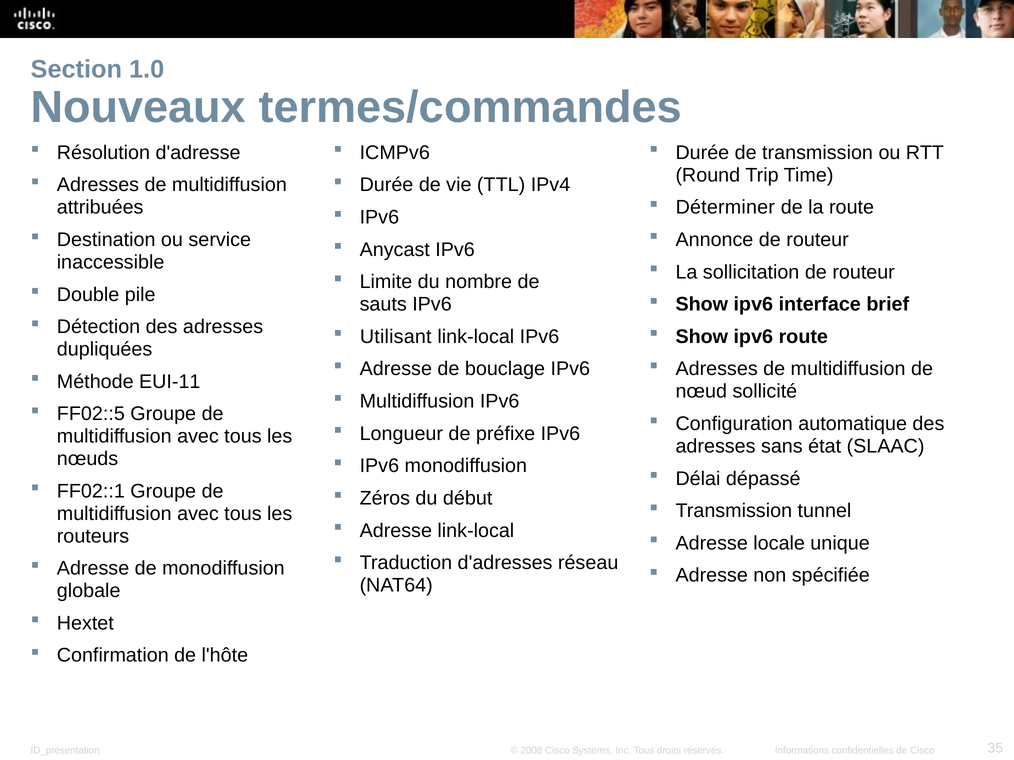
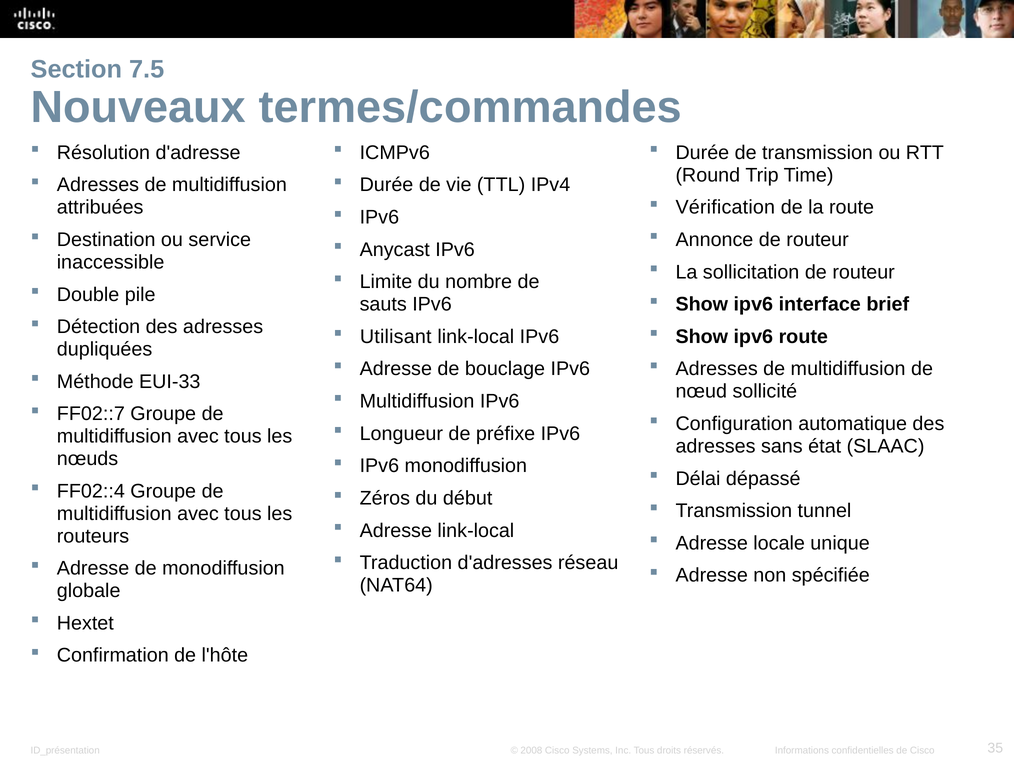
1.0: 1.0 -> 7.5 (147, 70)
Déterminer: Déterminer -> Vérification (725, 208)
EUI-11: EUI-11 -> EUI-33 (170, 382)
FF02::5: FF02::5 -> FF02::7 (91, 414)
FF02::1: FF02::1 -> FF02::4 (91, 491)
